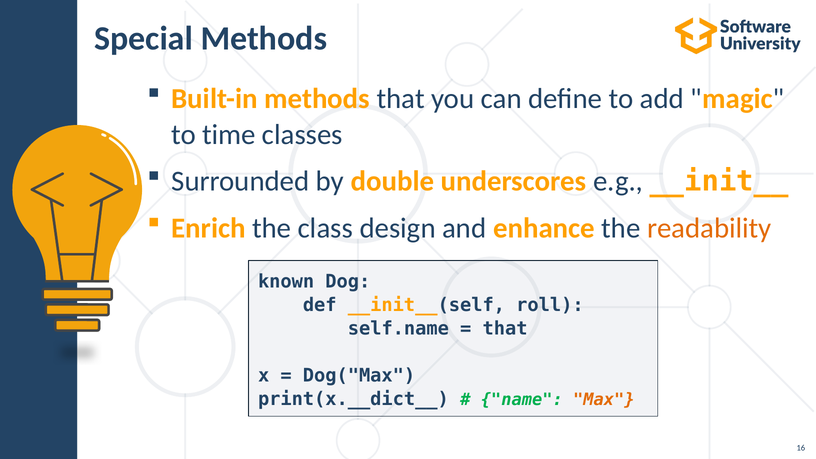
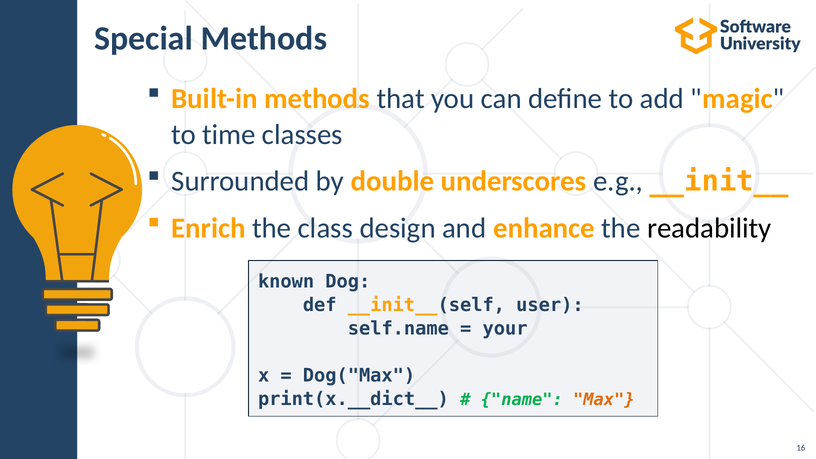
readability colour: orange -> black (709, 228)
roll: roll -> user (550, 305)
that: that -> your (505, 329)
